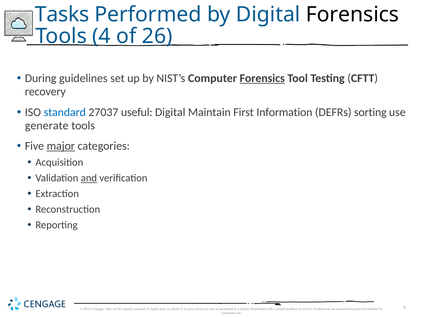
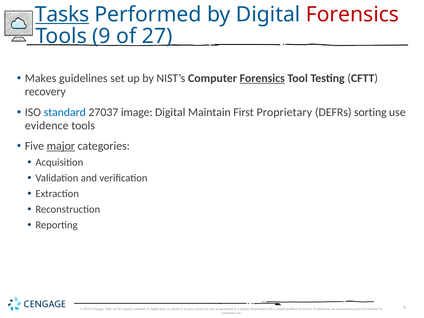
Tasks underline: none -> present (62, 14)
Forensics colour: black -> red (352, 14)
4: 4 -> 9 (102, 36)
26: 26 -> 27 (157, 36)
During: During -> Makes (41, 78)
useful: useful -> image (137, 112)
Information: Information -> Proprietary (284, 112)
generate: generate -> evidence (47, 126)
and underline: present -> none (89, 178)
